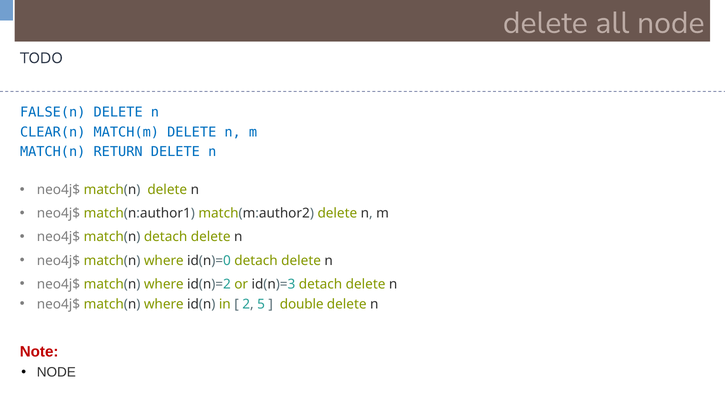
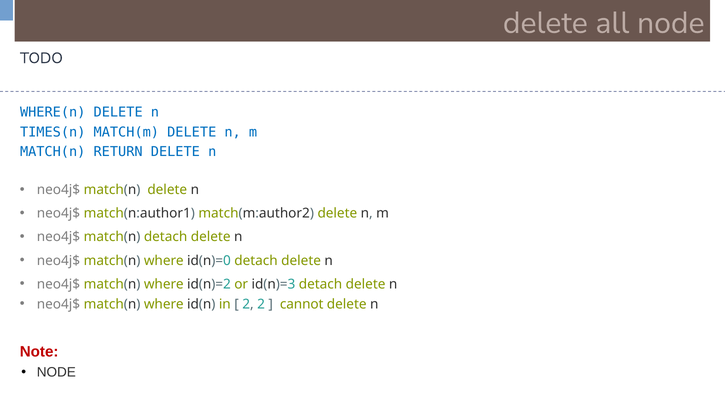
FALSE(n: FALSE(n -> WHERE(n (53, 112)
CLEAR(n: CLEAR(n -> TIMES(n (53, 132)
2 5: 5 -> 2 (261, 304)
double: double -> cannot (302, 304)
